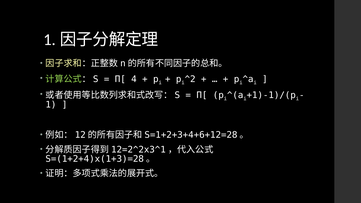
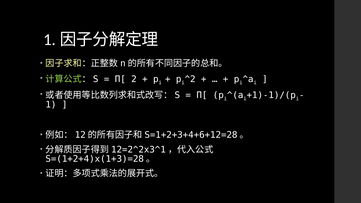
4: 4 -> 2 (134, 79)
